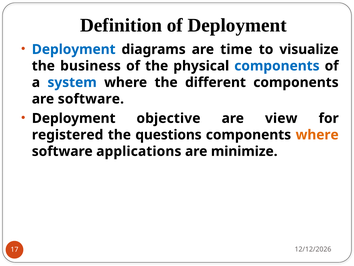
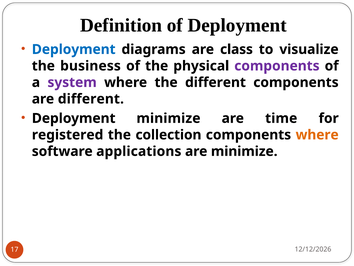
time: time -> class (236, 49)
components colour: blue -> purple (277, 66)
system colour: blue -> purple (72, 82)
are software: software -> different (91, 99)
Deployment objective: objective -> minimize (168, 118)
view: view -> time (281, 118)
questions: questions -> collection (168, 135)
